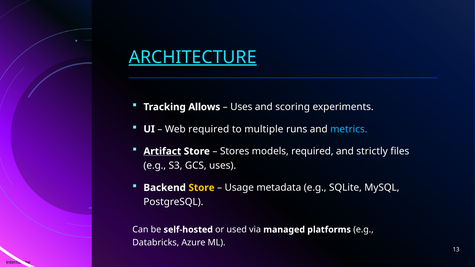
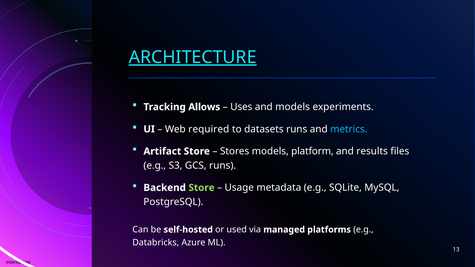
and scoring: scoring -> models (293, 107)
multiple: multiple -> datasets (264, 129)
Artifact underline: present -> none (162, 151)
models required: required -> platform (312, 151)
strictly: strictly -> results (372, 151)
GCS uses: uses -> runs (223, 166)
Store colour: yellow -> light green (202, 188)
